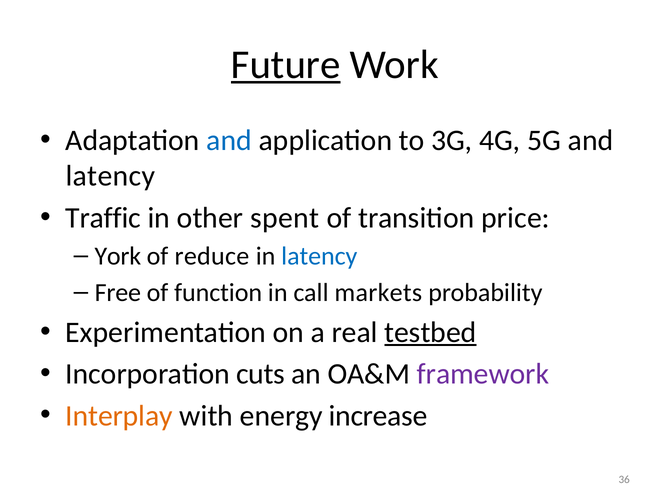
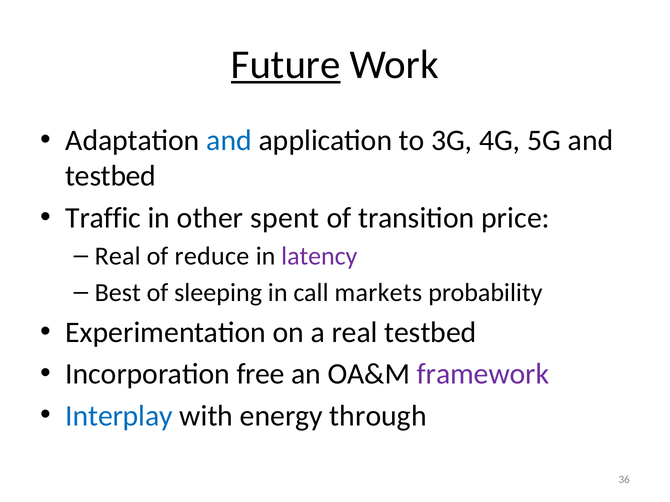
latency: latency -> testbed (111, 176)
York: York -> Real (118, 256)
latency colour: blue -> purple (319, 256)
Free: Free -> Best (118, 293)
function: function -> sleeping (218, 293)
testbed underline: present -> none (430, 333)
cuts: cuts -> free (261, 374)
Interplay colour: orange -> blue (119, 416)
increase: increase -> through (378, 416)
